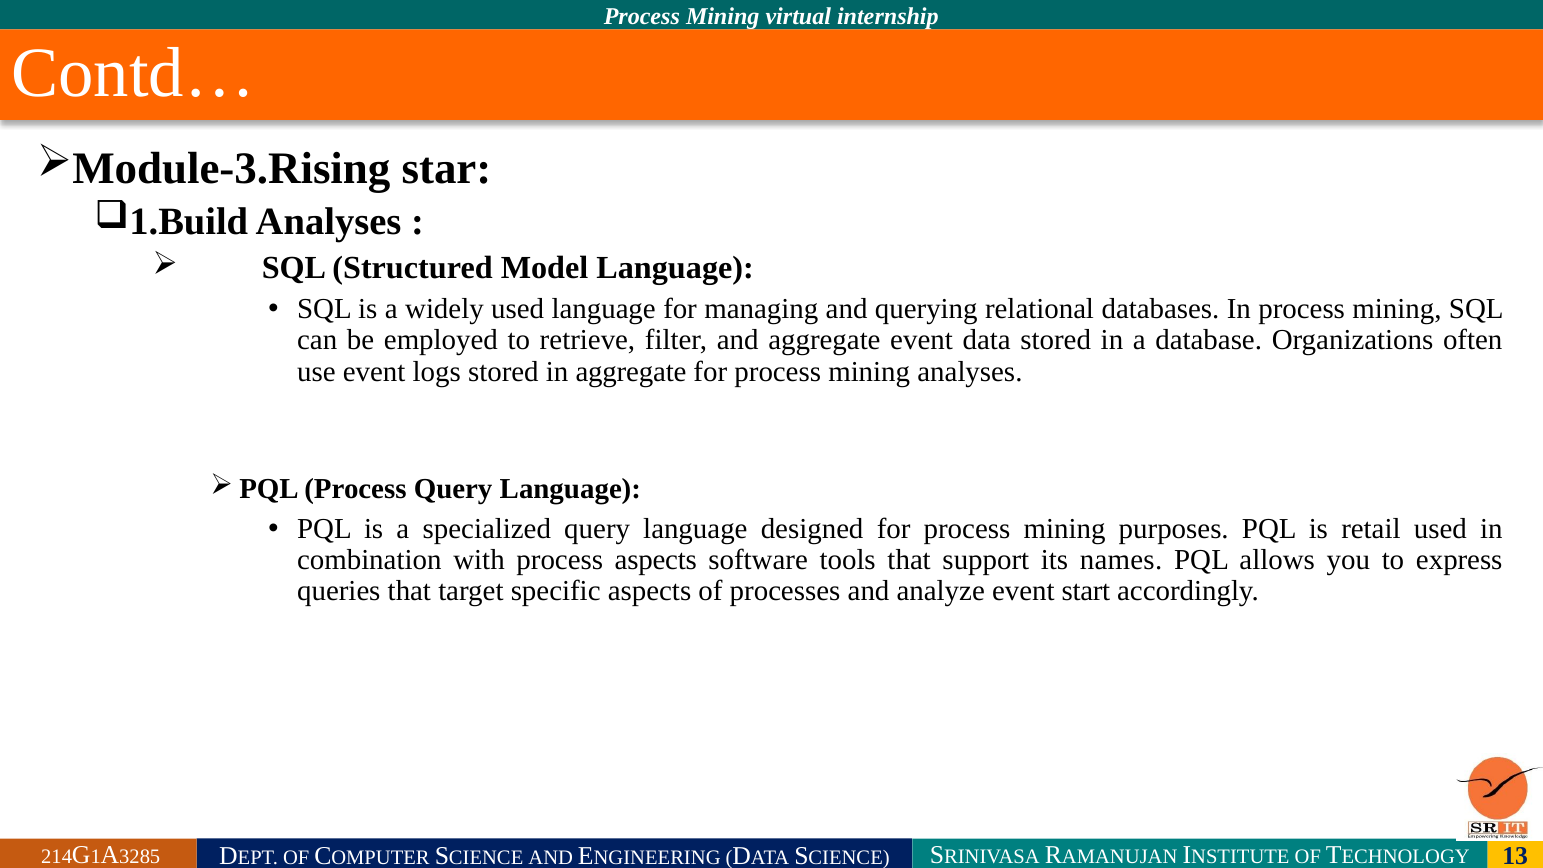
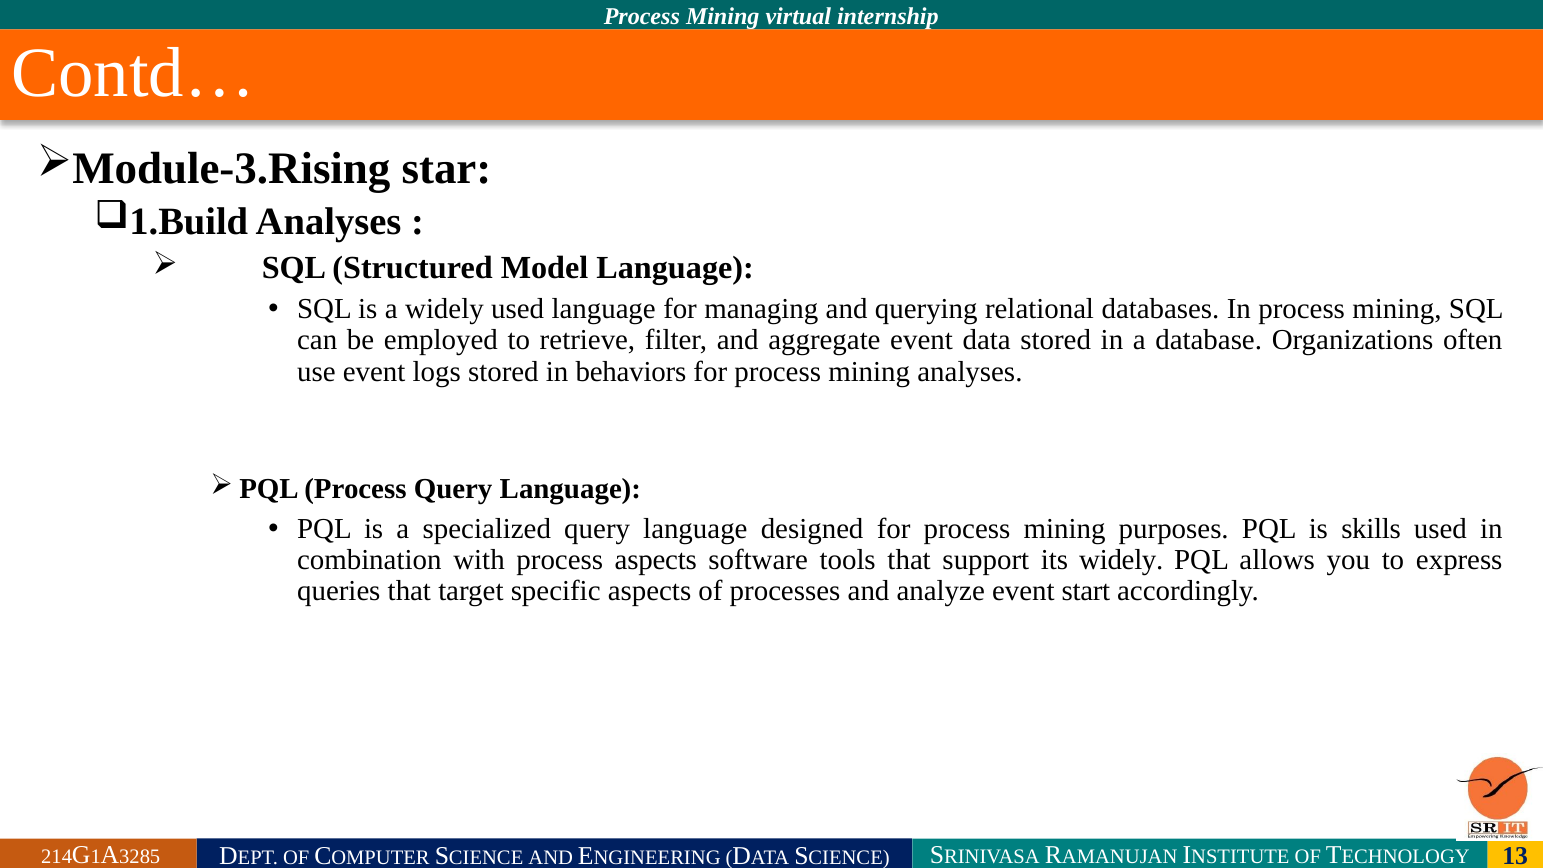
in aggregate: aggregate -> behaviors (631, 372)
retail: retail -> skills (1371, 529)
its names: names -> widely (1121, 560)
